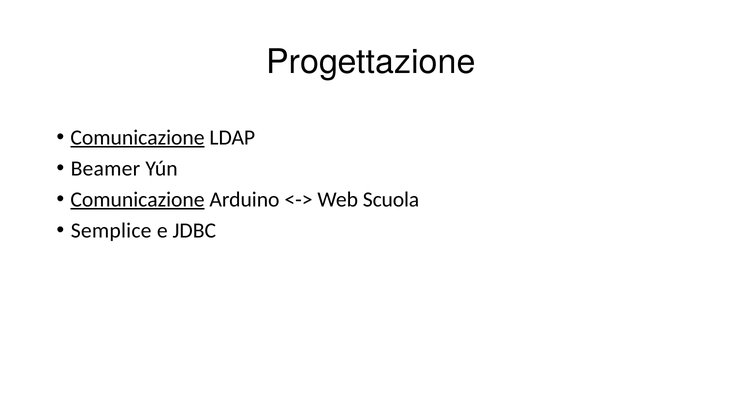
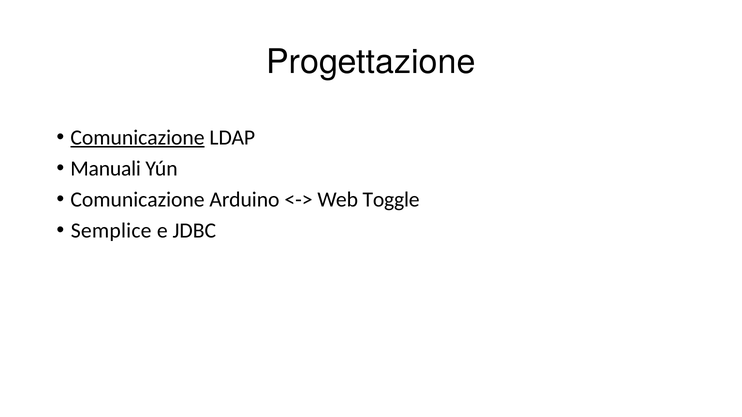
Beamer: Beamer -> Manuali (106, 169)
Comunicazione underline: present -> none (138, 200)
Scuola: Scuola -> Toggle (391, 200)
